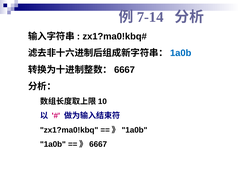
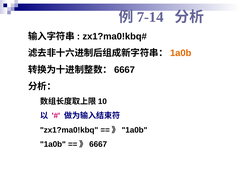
1a0b colour: blue -> orange (181, 53)
